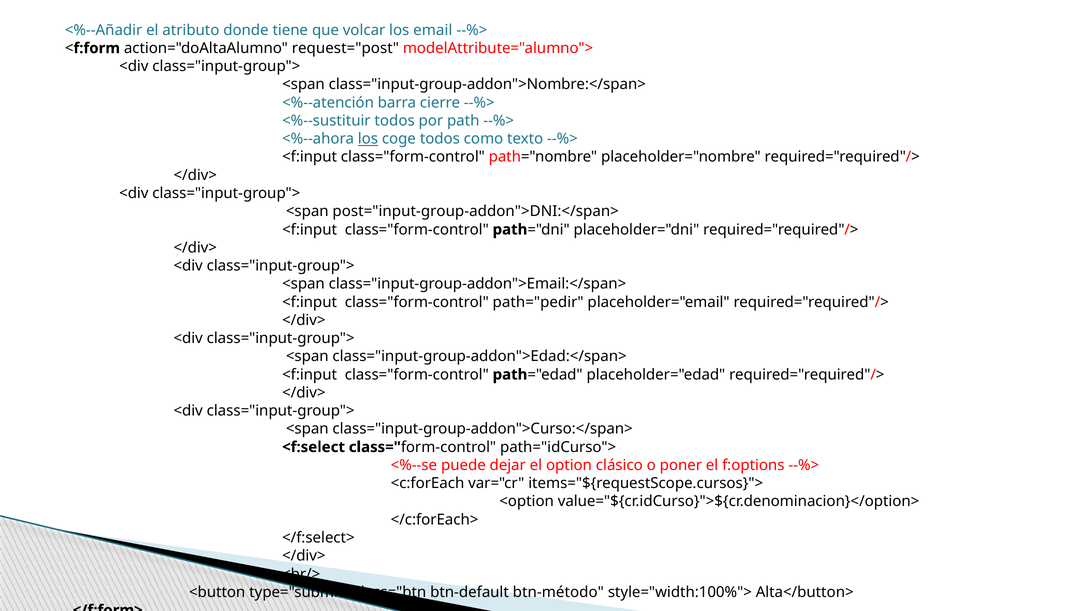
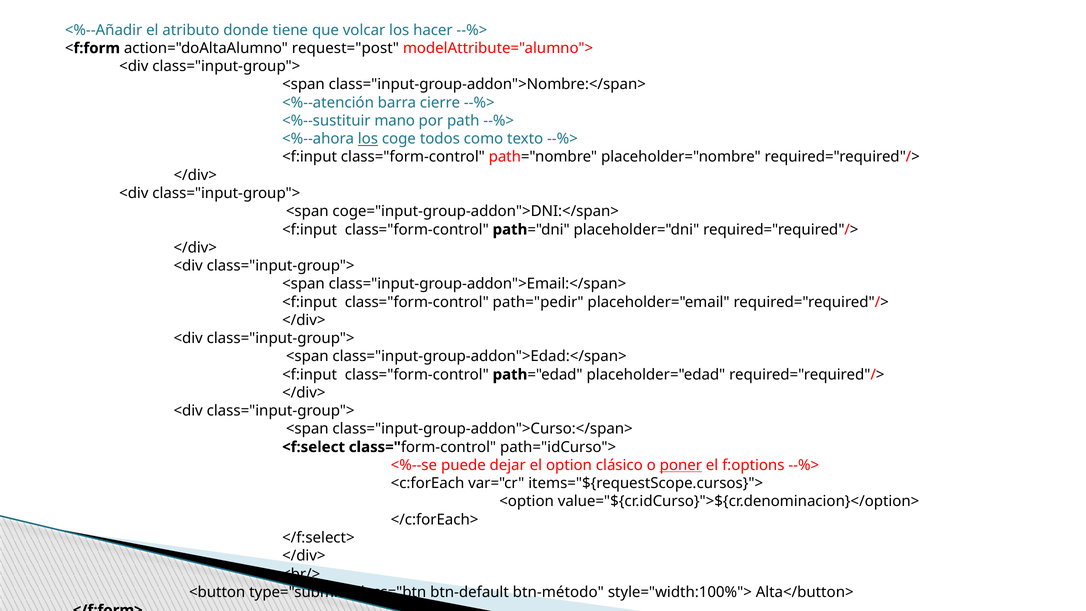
email: email -> hacer (433, 30)
<%--sustituir todos: todos -> mano (395, 121)
post="input-group-addon">DNI:</span>: post="input-group-addon">DNI:</span> -> coge="input-group-addon">DNI:</span> (476, 211)
poner underline: none -> present (681, 465)
